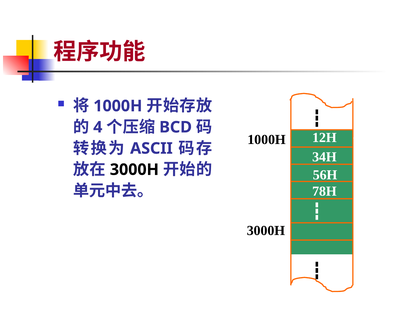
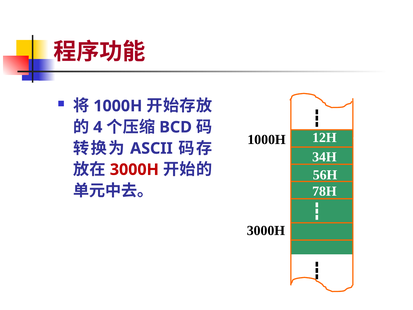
3000H colour: black -> red (134, 169)
